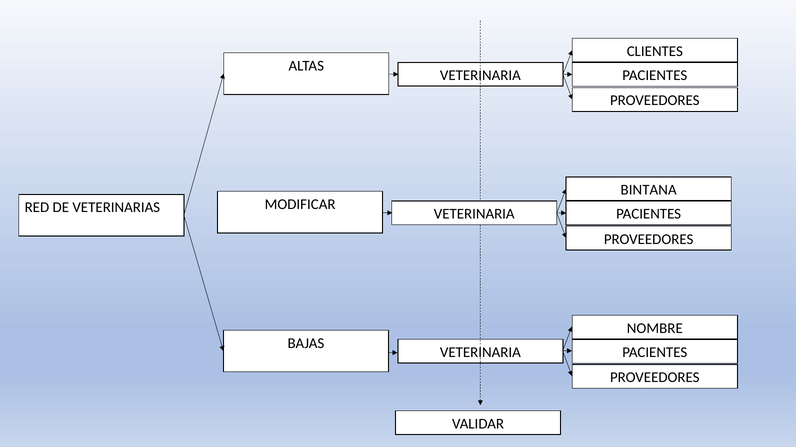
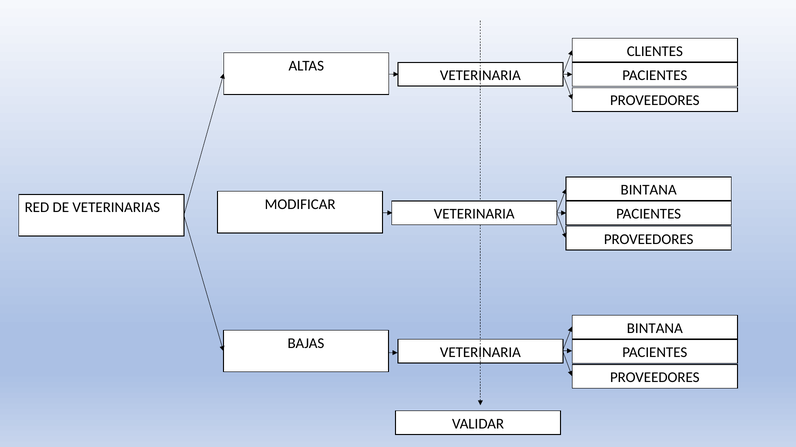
NOMBRE: NOMBRE -> BINTANA (655, 329)
